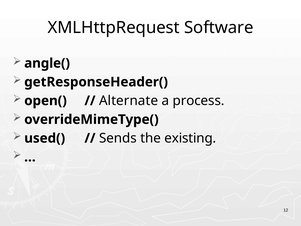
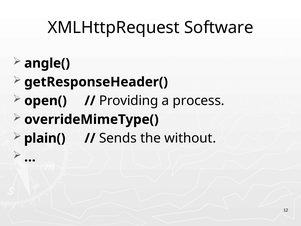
Alternate: Alternate -> Providing (129, 101)
used(: used( -> plain( (45, 138)
existing: existing -> without (190, 138)
